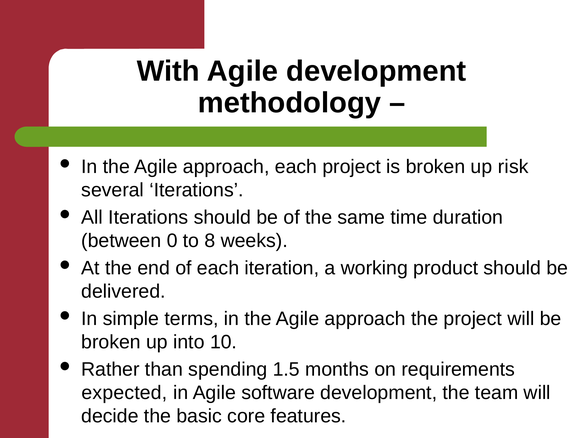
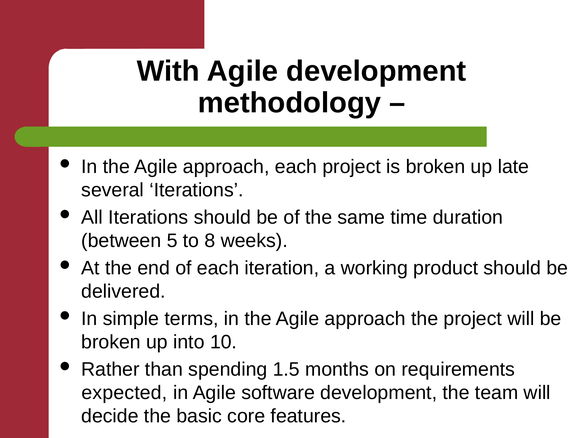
risk: risk -> late (513, 167)
0: 0 -> 5 (172, 241)
